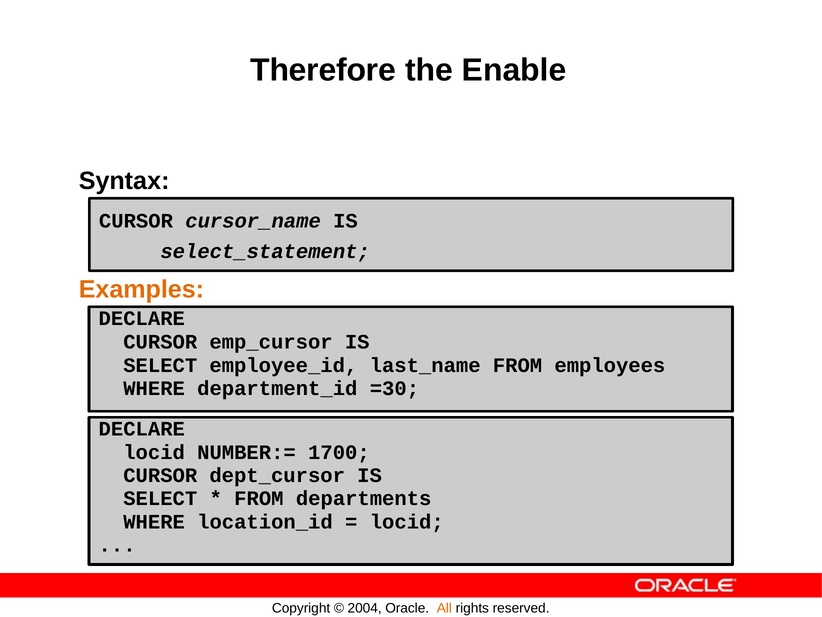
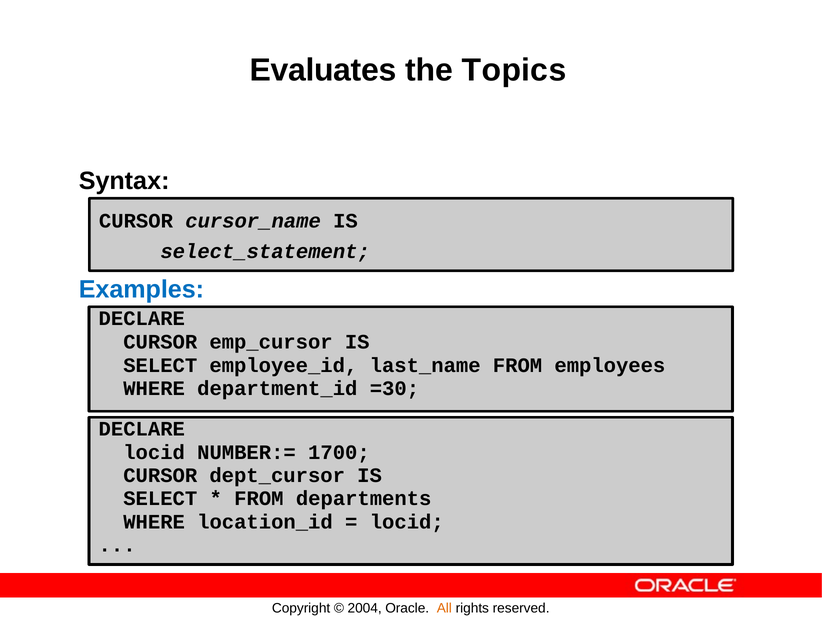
Therefore: Therefore -> Evaluates (323, 70)
Enable: Enable -> Topics (514, 70)
Examples colour: orange -> blue (141, 289)
